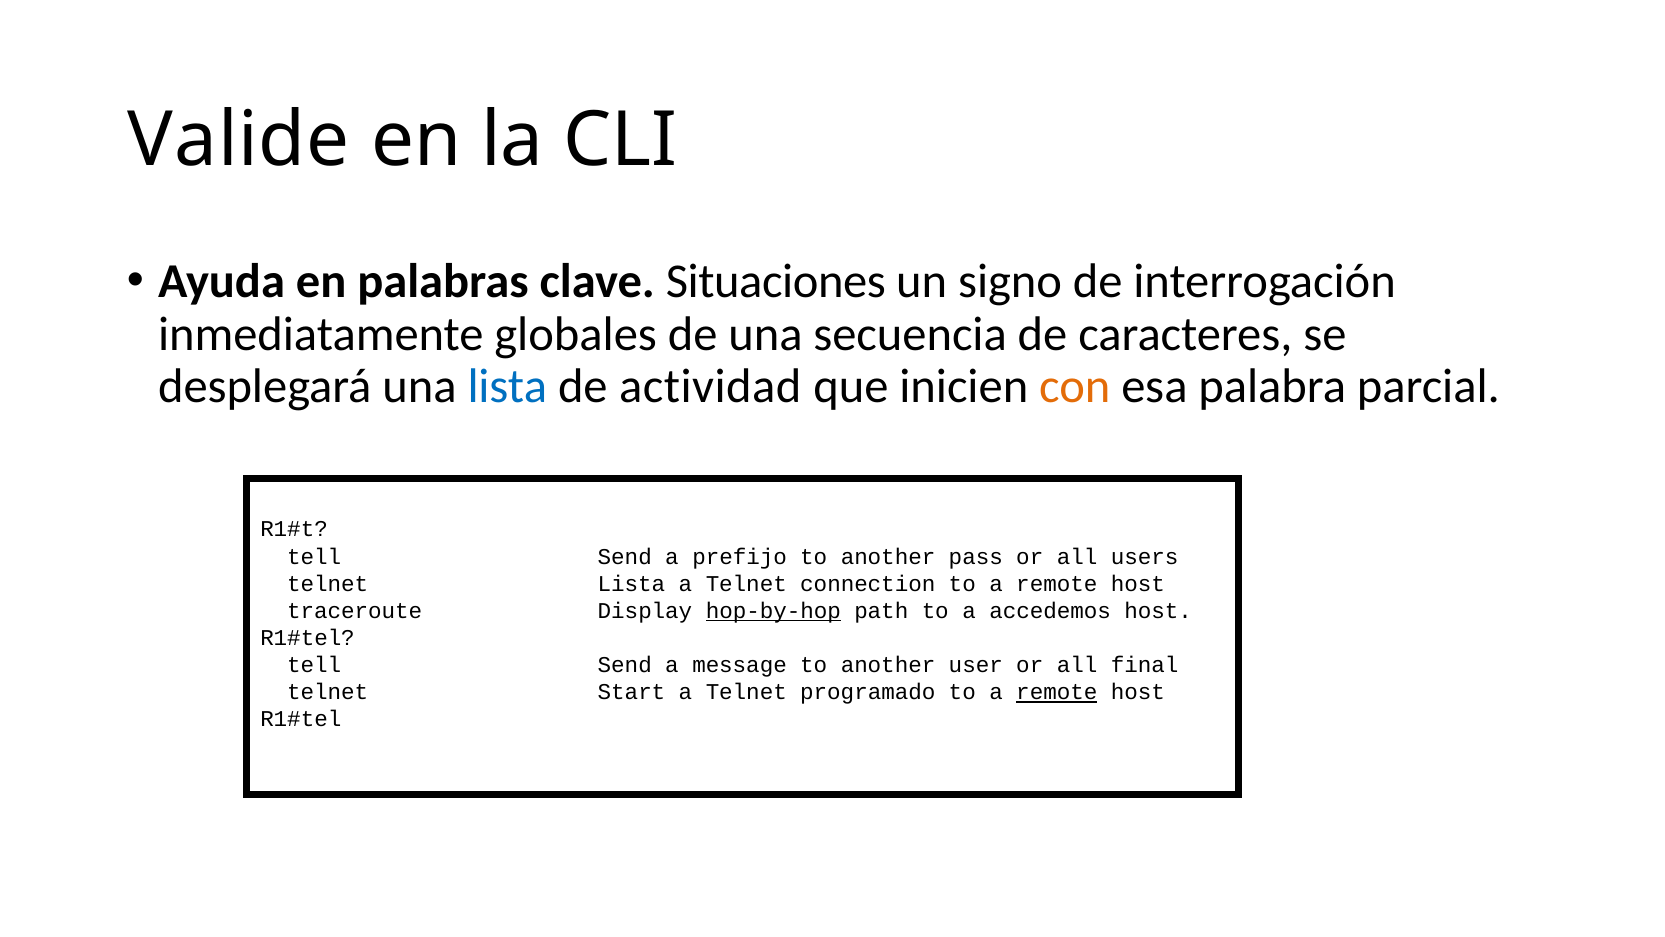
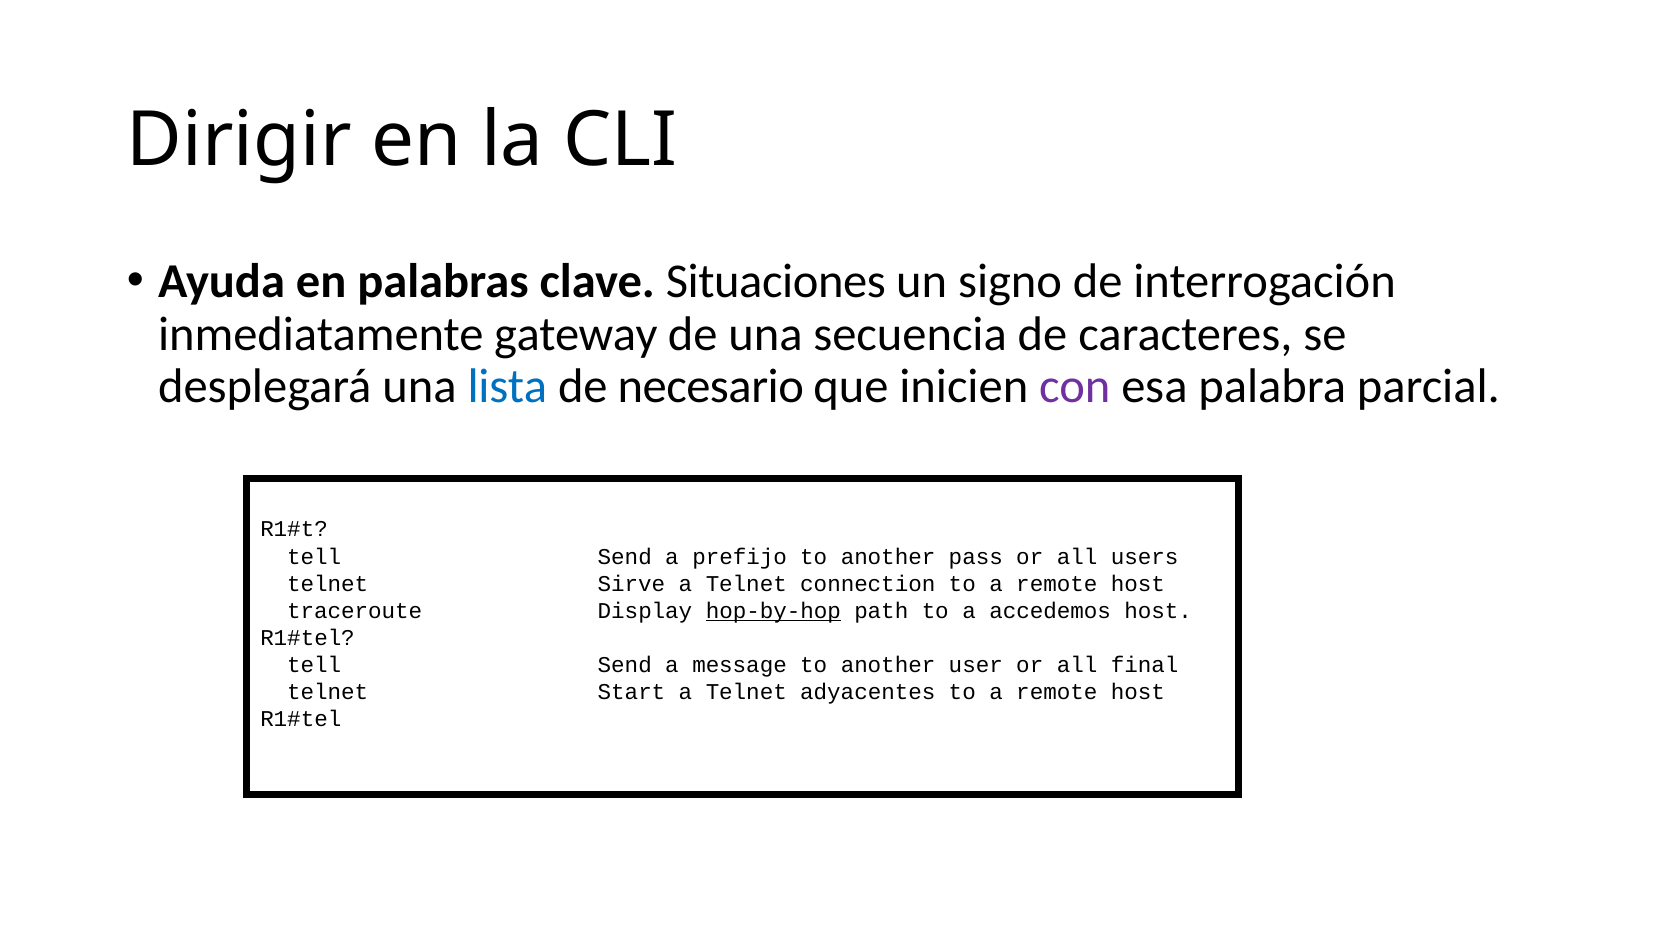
Valide: Valide -> Dirigir (239, 140)
globales: globales -> gateway (576, 334)
actividad: actividad -> necesario (711, 386)
con colour: orange -> purple (1075, 386)
telnet Lista: Lista -> Sirve (631, 583)
programado: programado -> adyacentes (868, 692)
remote underline: present -> none (1057, 692)
